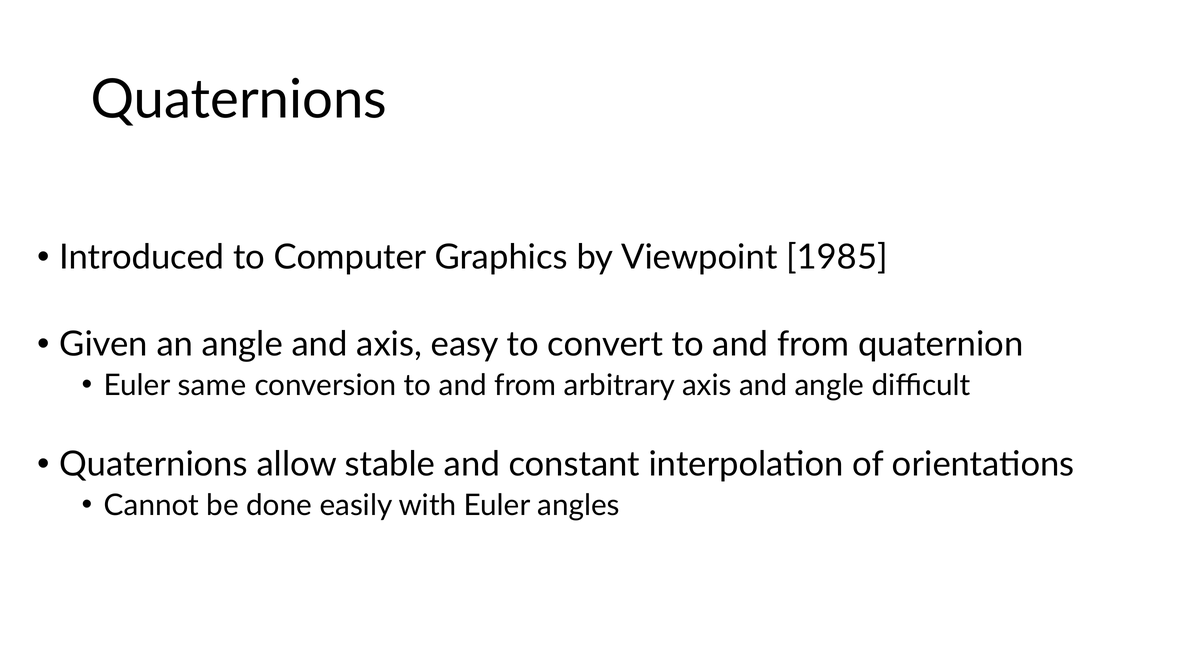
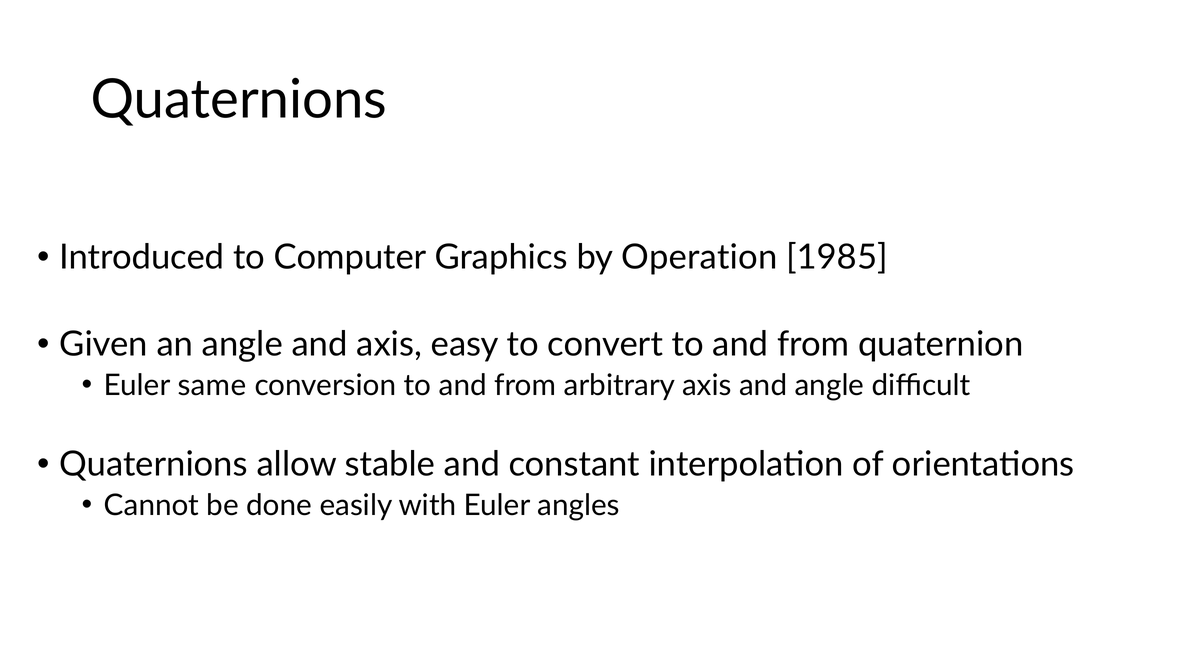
Viewpoint: Viewpoint -> Operation (699, 258)
